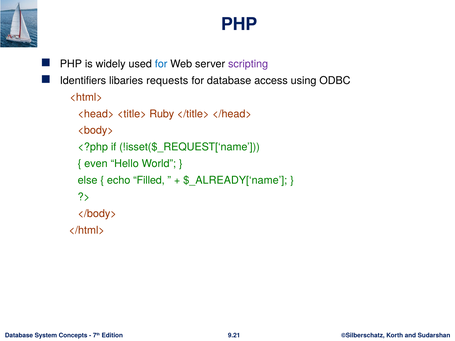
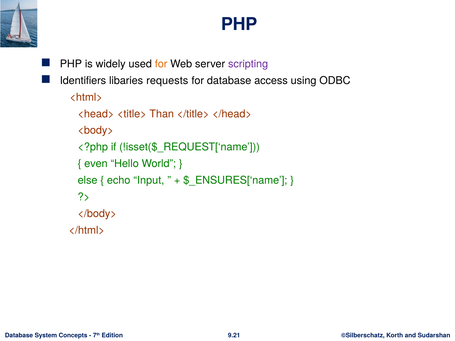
for colour: blue -> orange (161, 64)
Ruby: Ruby -> Than (162, 114)
Filled: Filled -> Input (149, 181)
$_ALREADY[‘name: $_ALREADY[‘name -> $_ENSURES[‘name (235, 181)
